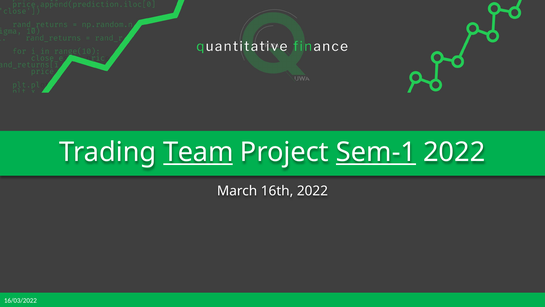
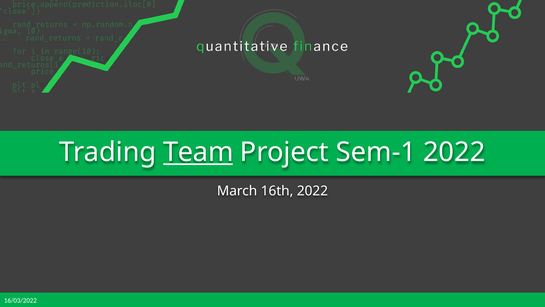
Sem-1 underline: present -> none (376, 152)
